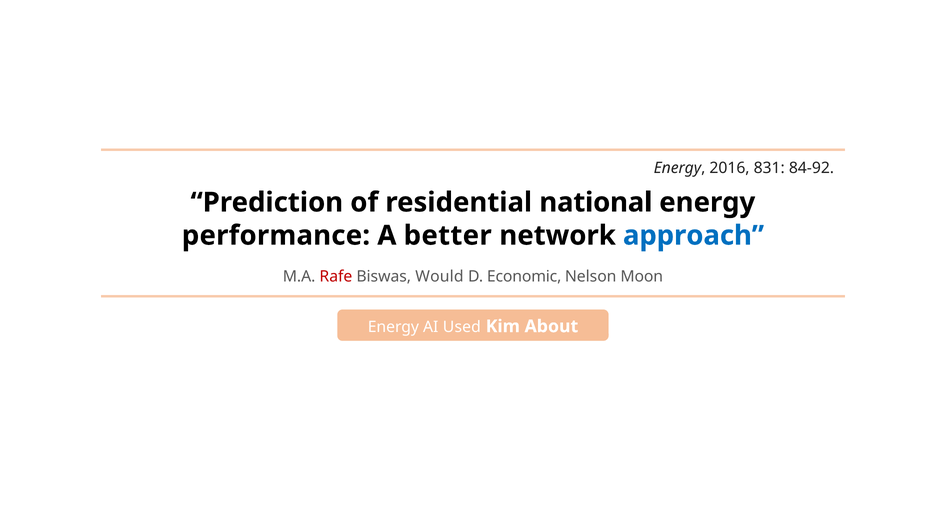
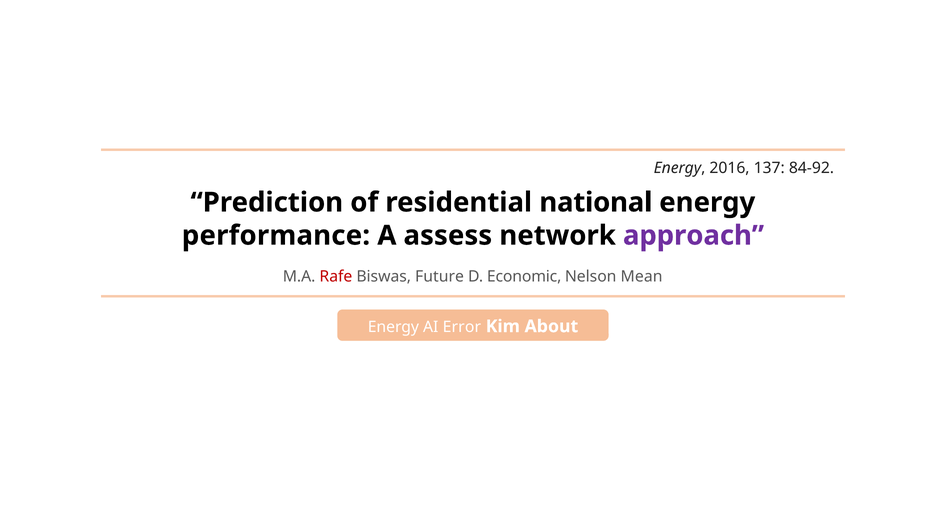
831: 831 -> 137 (769, 168)
better: better -> assess (448, 236)
approach colour: blue -> purple (694, 236)
Would: Would -> Future (440, 276)
Moon: Moon -> Mean (642, 276)
Used: Used -> Error (462, 327)
